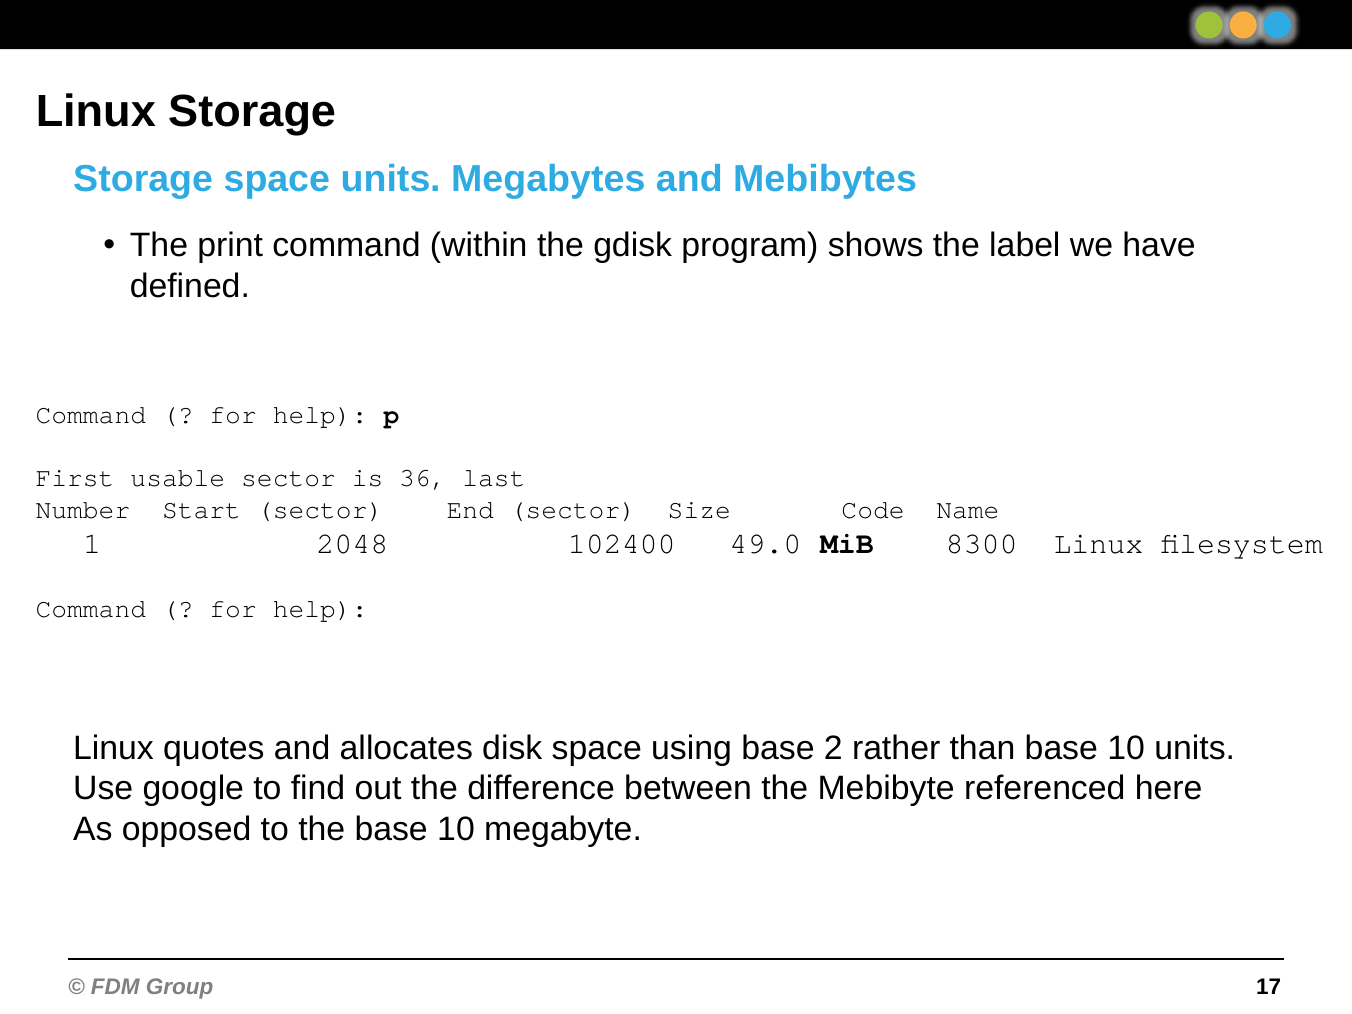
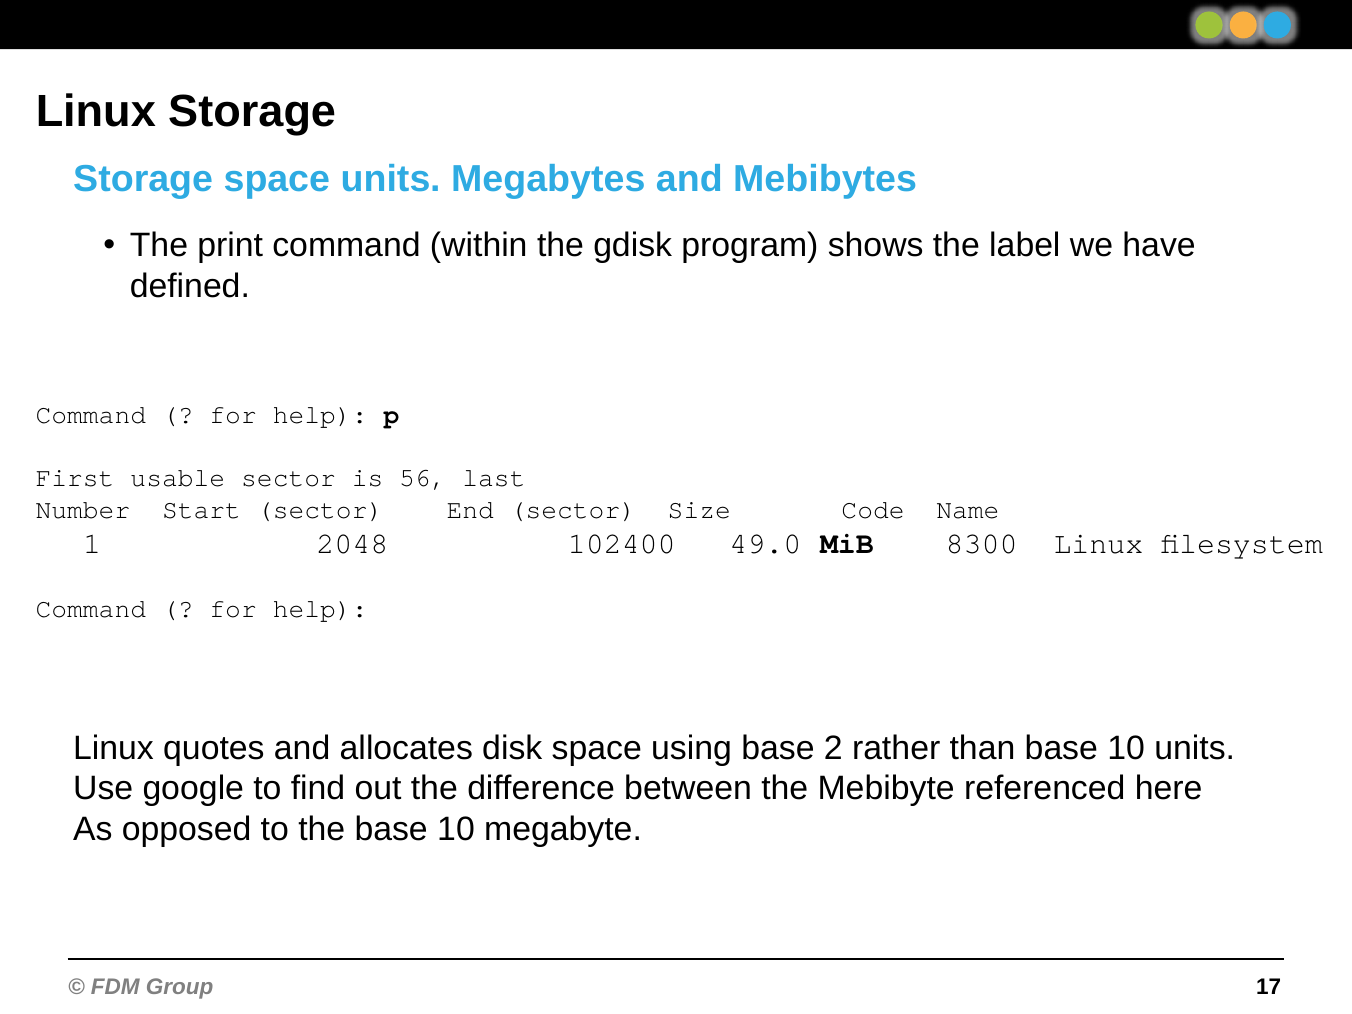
36: 36 -> 56 (423, 478)
